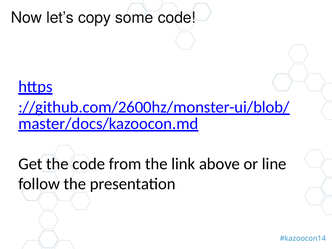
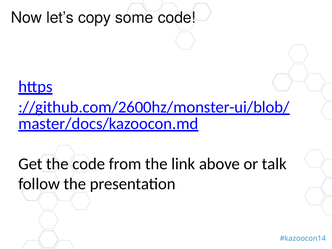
line: line -> talk (274, 164)
